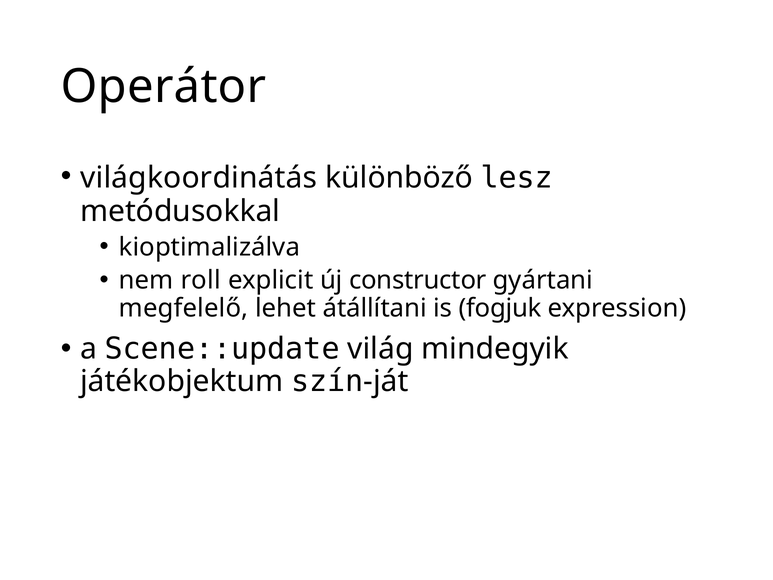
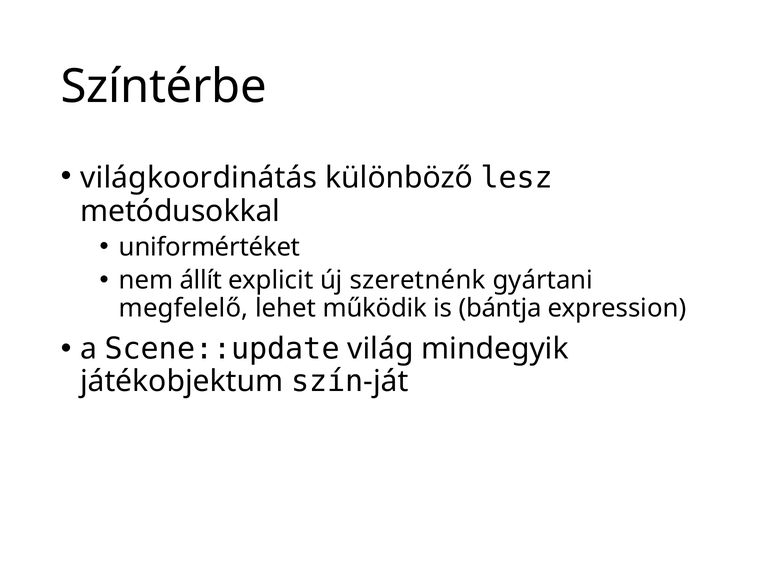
Operátor: Operátor -> Színtérbe (164, 87)
kioptimalizálva: kioptimalizálva -> uniformértéket (210, 247)
roll: roll -> állít (201, 280)
constructor: constructor -> szeretnénk (418, 280)
átállítani: átállítani -> működik (375, 308)
fogjuk: fogjuk -> bántja (500, 308)
